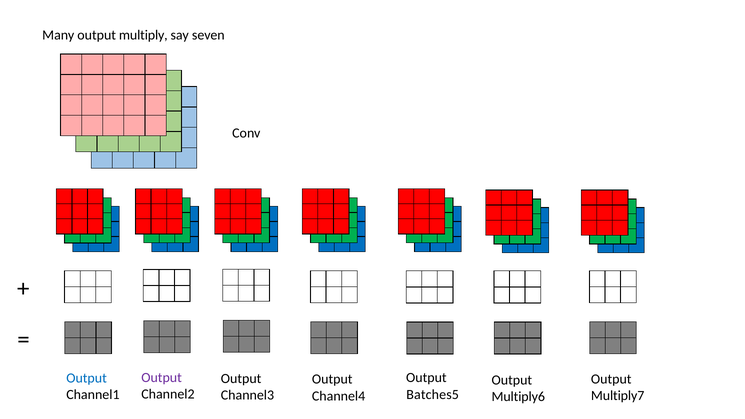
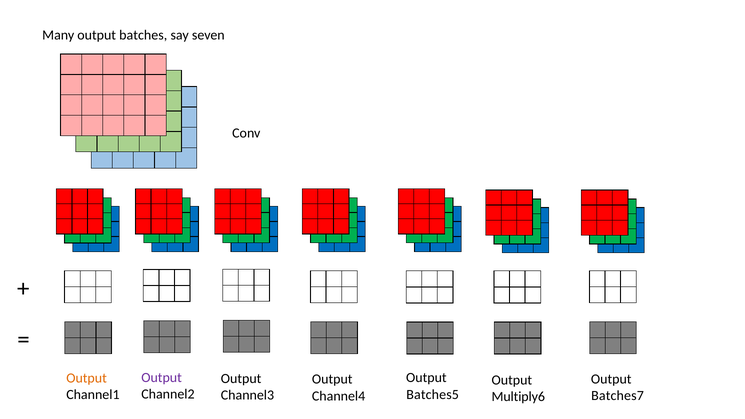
multiply: multiply -> batches (143, 35)
Output colour: blue -> orange (87, 378)
Multiply7: Multiply7 -> Batches7 (618, 396)
